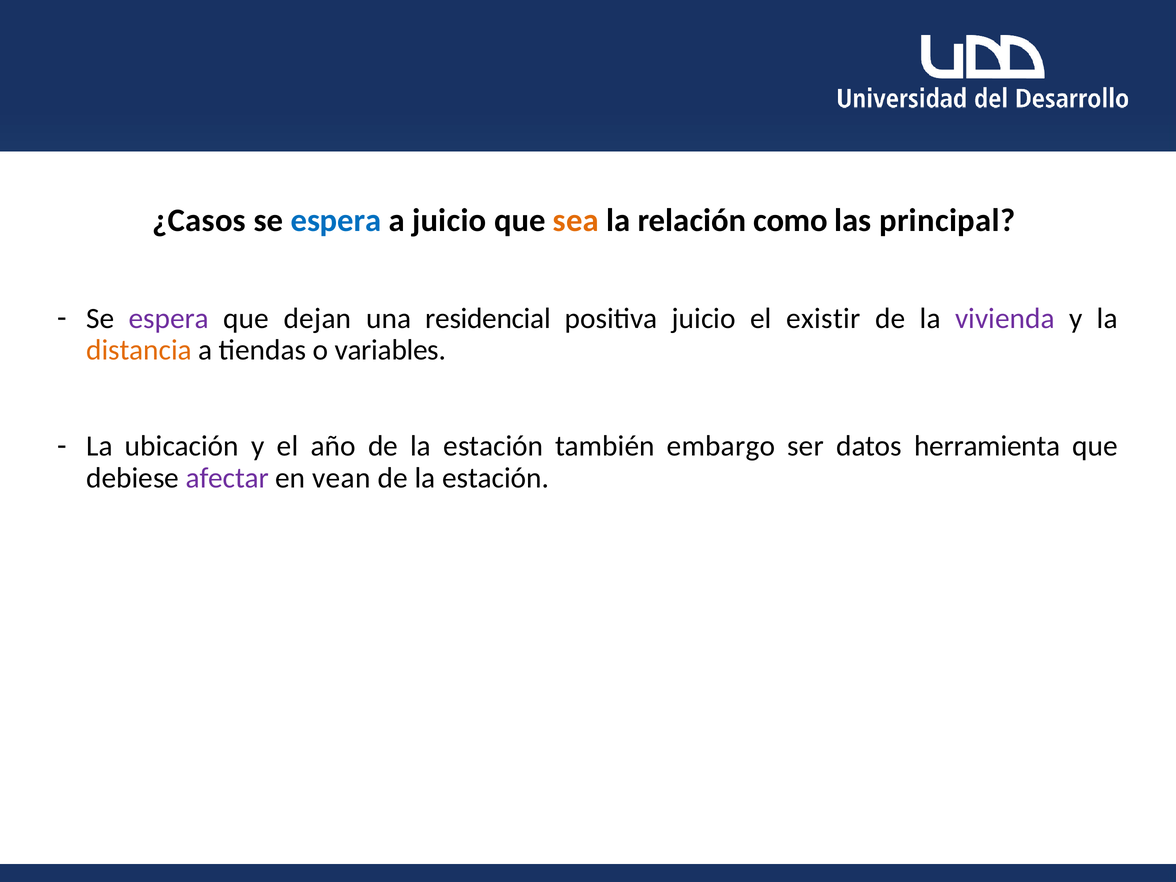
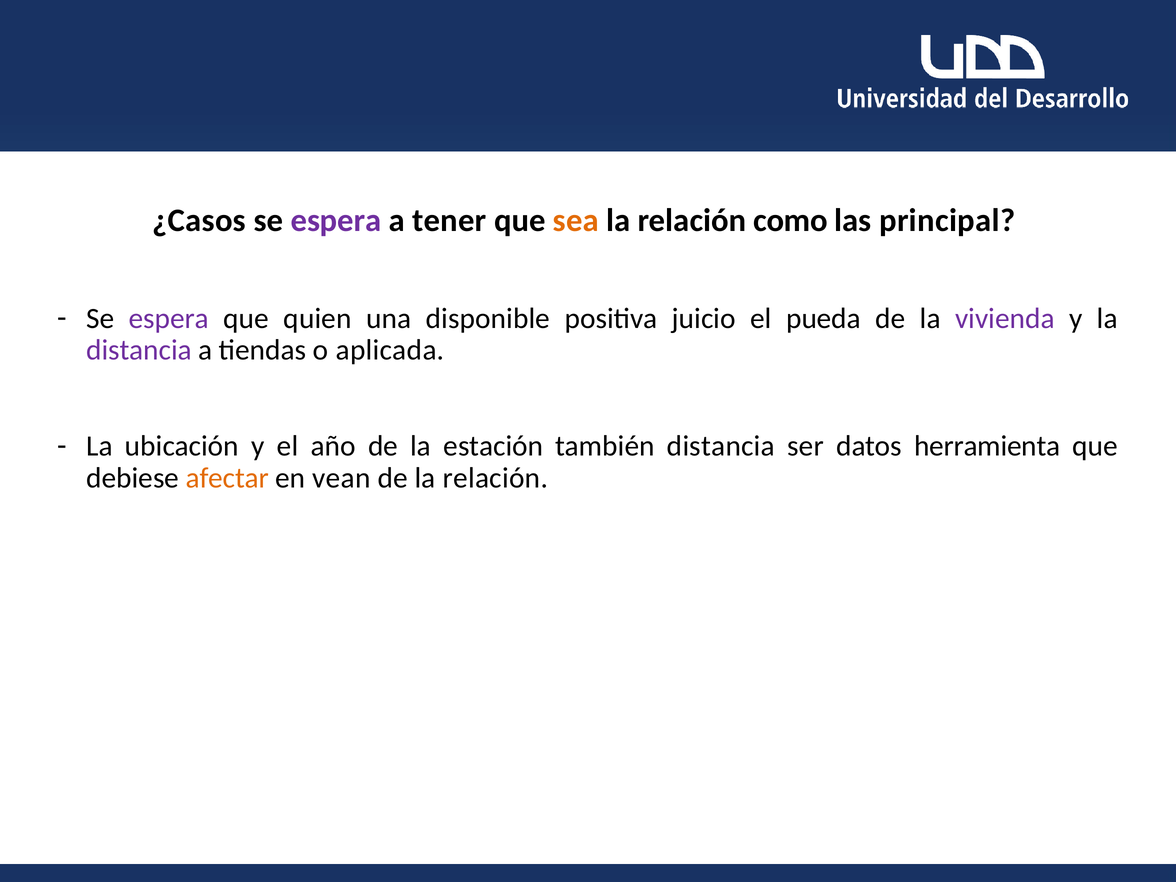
espera colour: blue -> purple (336, 220)
a juicio: juicio -> tener (449, 220)
dejan: dejan -> quien (318, 318)
residencial: residencial -> disponible (488, 318)
existir: existir -> pueda (824, 318)
distancia colour: orange -> purple (139, 350)
variables: variables -> aplicada (390, 350)
también embargo: embargo -> distancia (721, 446)
afectar colour: purple -> orange (227, 478)
estación: estación -> relación (495, 478)
